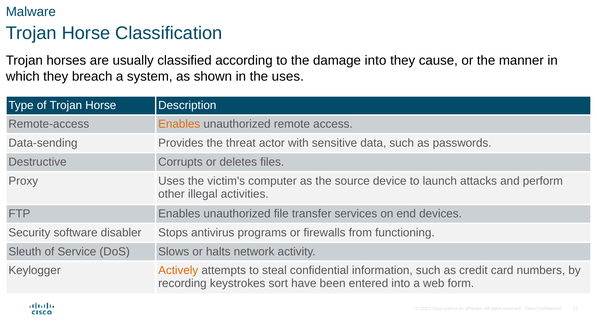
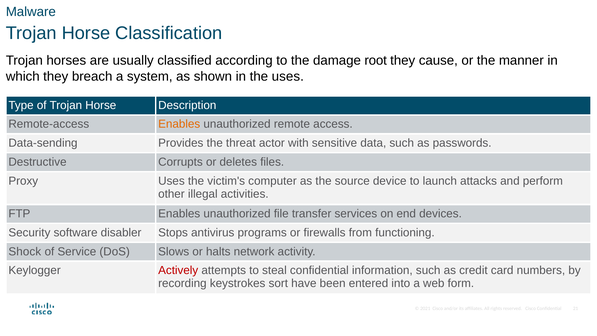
damage into: into -> root (376, 60)
Sleuth: Sleuth -> Shock (25, 251)
Actively colour: orange -> red (178, 270)
